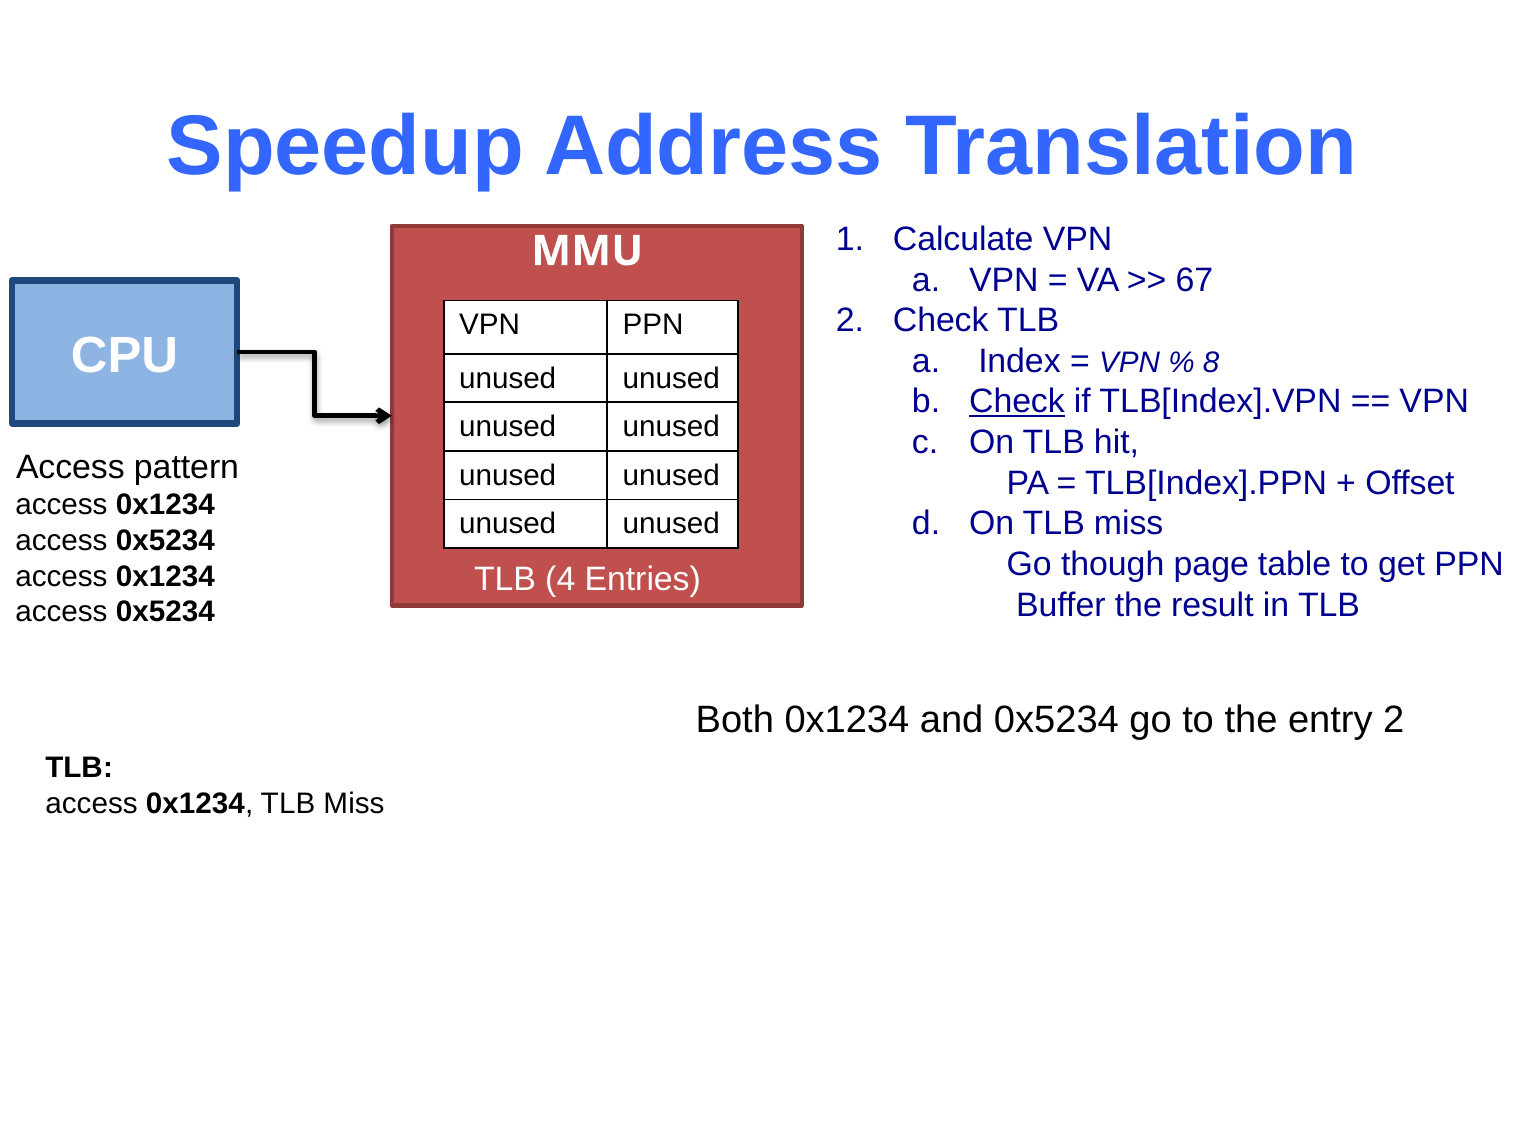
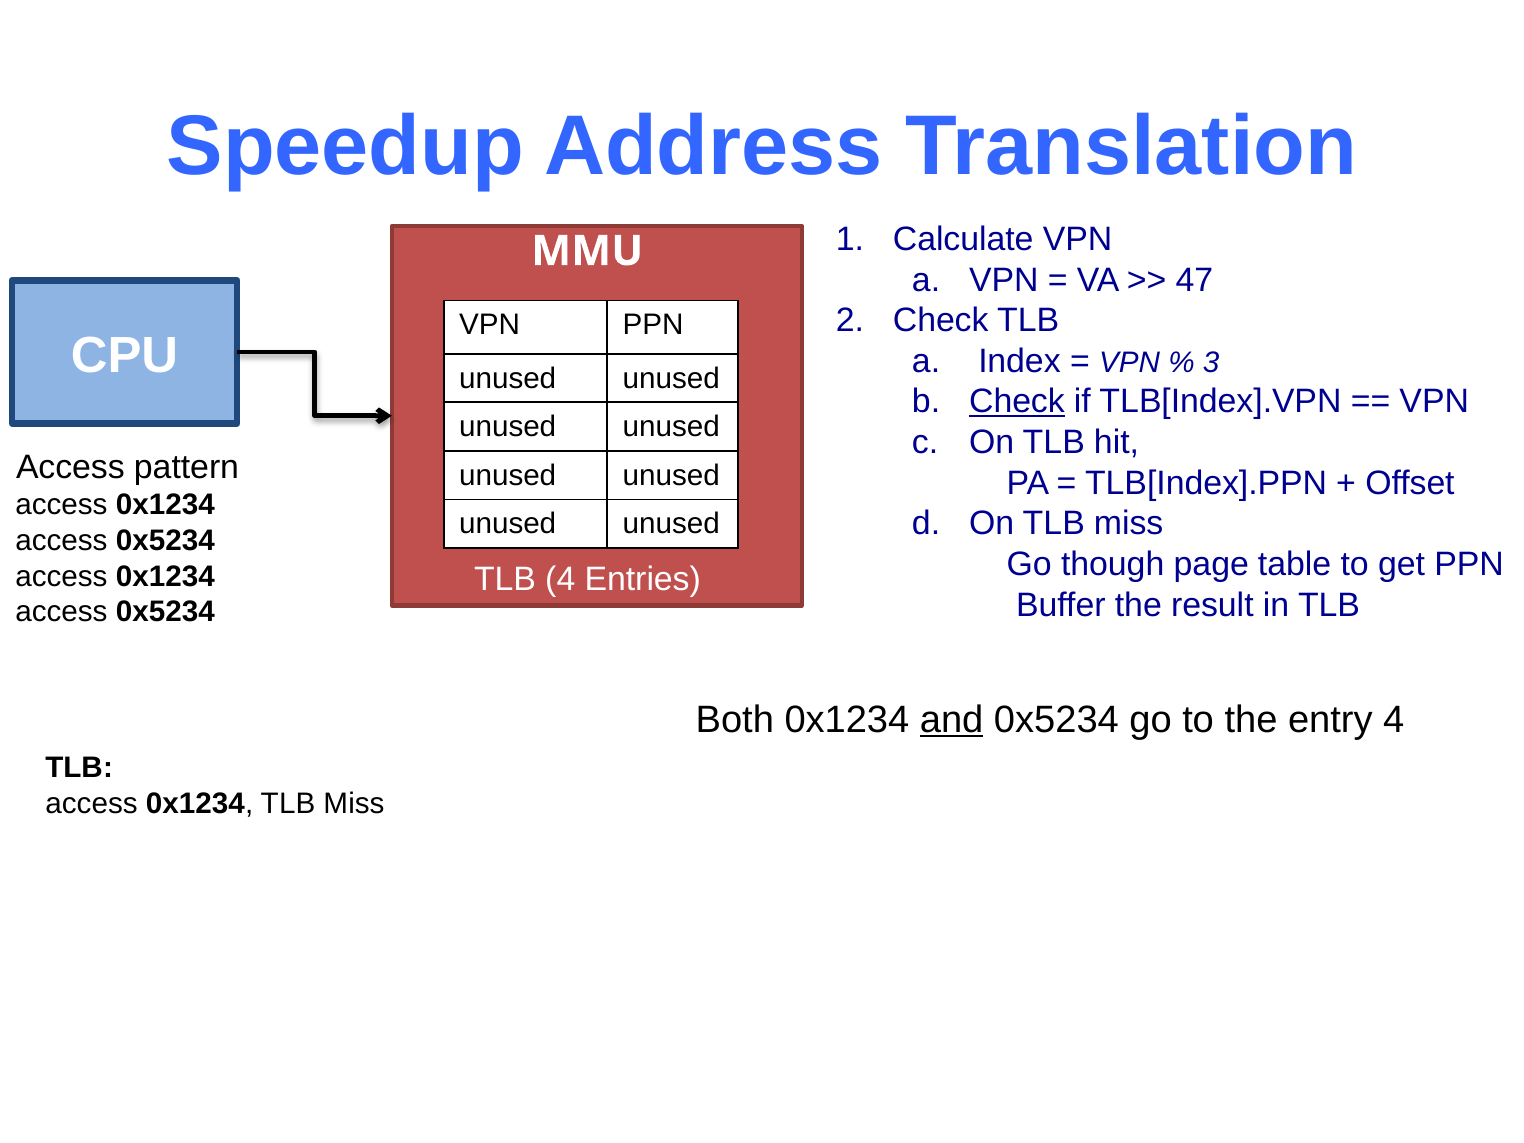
67: 67 -> 47 (1194, 280)
8: 8 -> 3 (1211, 363)
and underline: none -> present (952, 719)
entry 2: 2 -> 4 (1394, 719)
